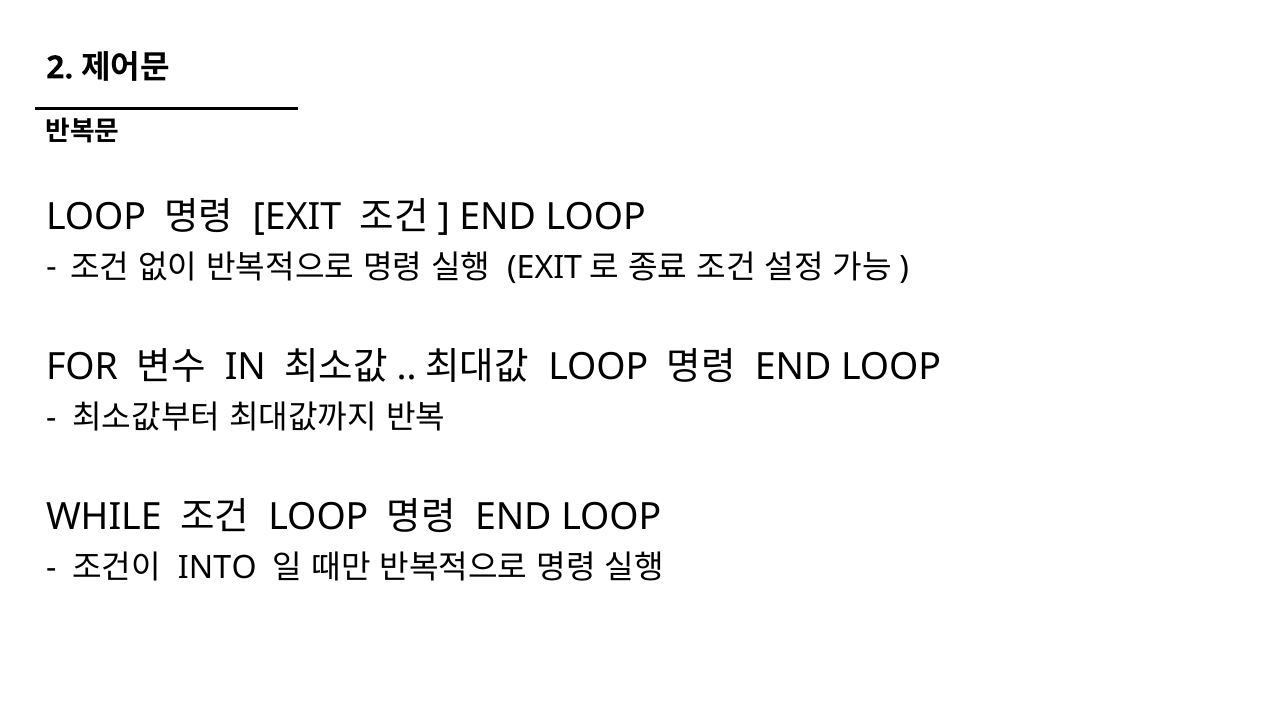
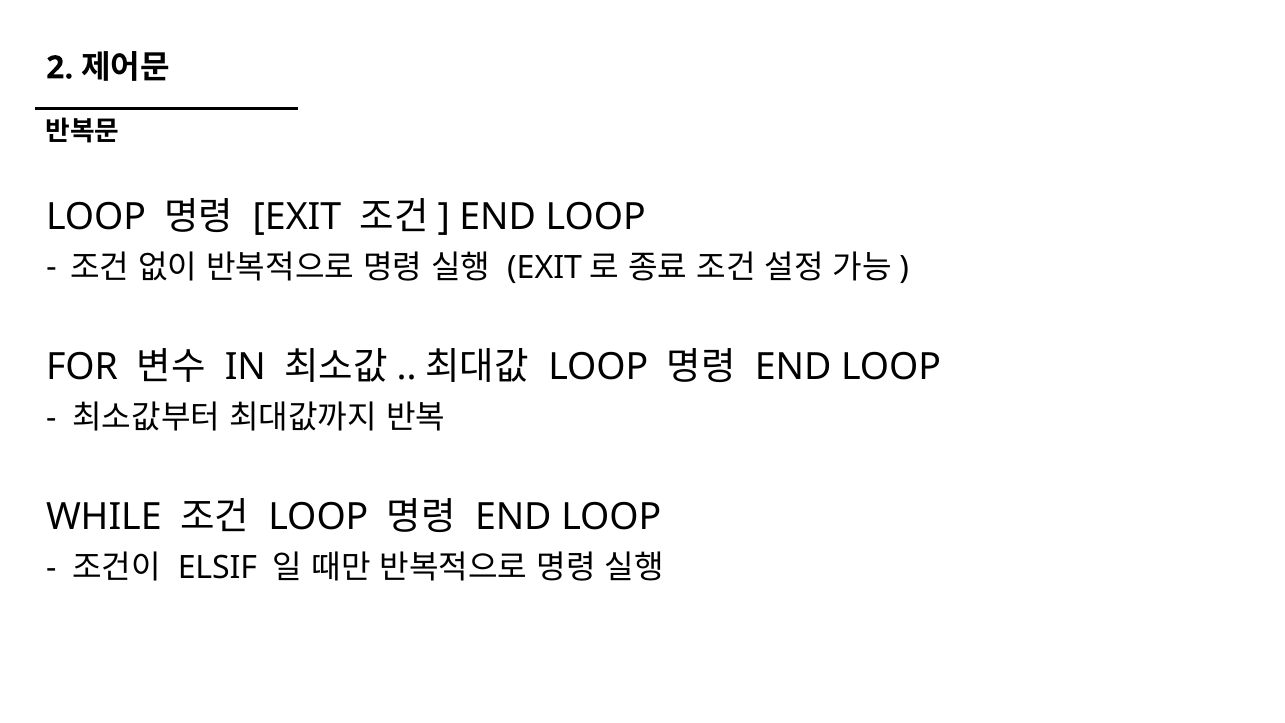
INTO: INTO -> ELSIF (217, 568)
